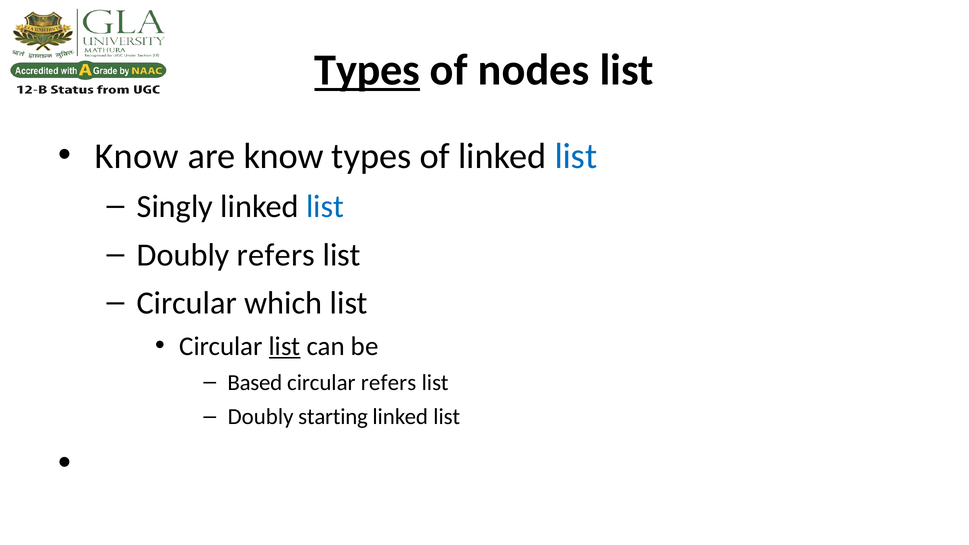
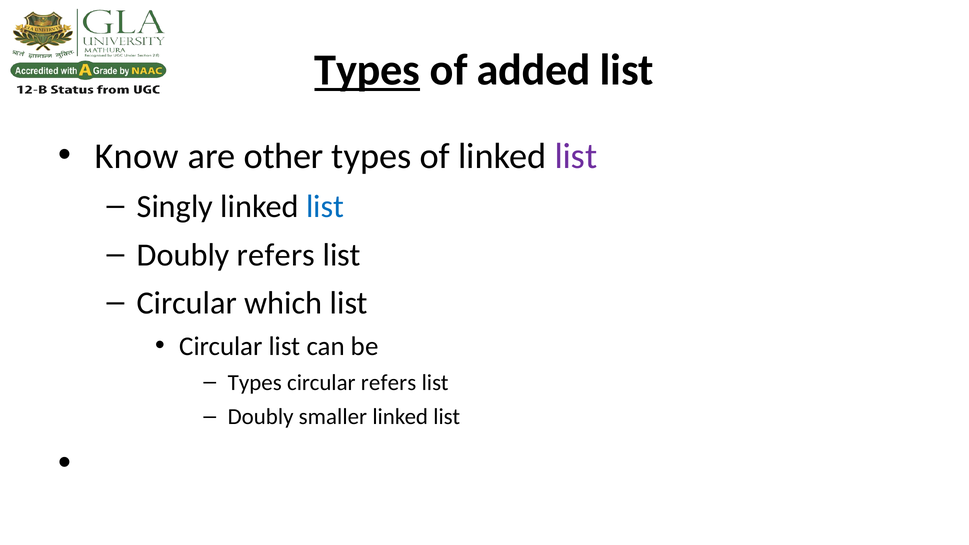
nodes: nodes -> added (534, 70)
are know: know -> other (284, 156)
list colour: blue -> purple (576, 156)
list underline: present -> none (285, 346)
Based: Based -> Types (255, 383)
starting: starting -> smaller (333, 417)
